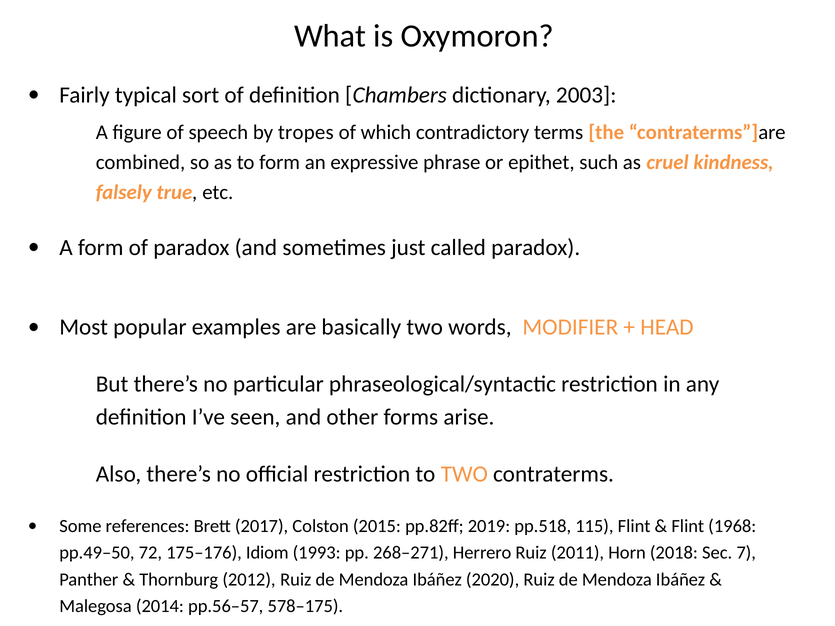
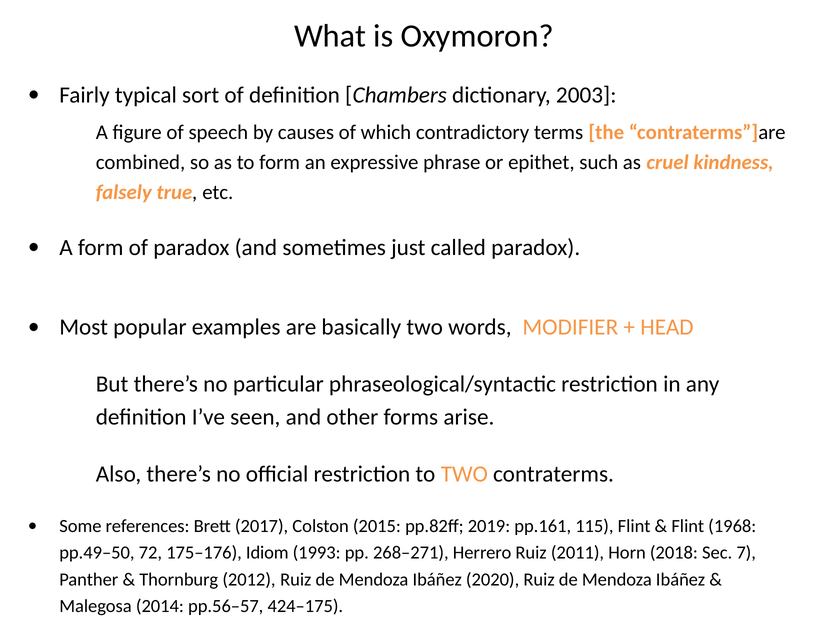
tropes: tropes -> causes (306, 132)
pp.518: pp.518 -> pp.161 (543, 526)
578–175: 578–175 -> 424–175 (305, 606)
